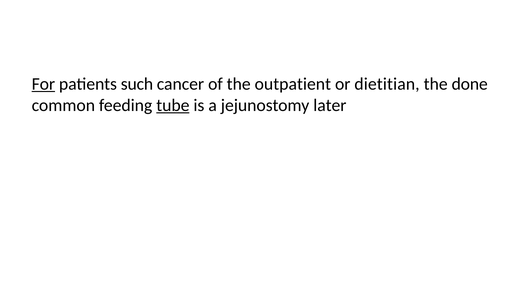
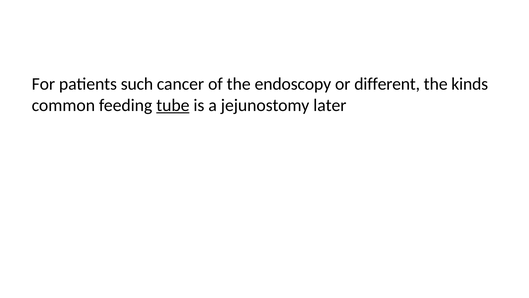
For underline: present -> none (43, 84)
outpatient: outpatient -> endoscopy (293, 84)
dietitian: dietitian -> different (387, 84)
done: done -> kinds (470, 84)
